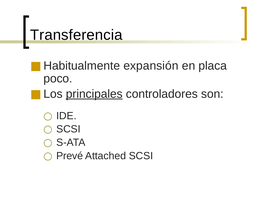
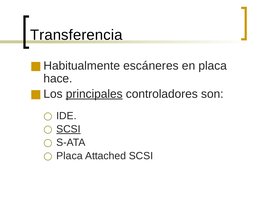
expansión: expansión -> escáneres (151, 66)
poco: poco -> hace (58, 78)
SCSI underline: none -> present (68, 129)
Prevé: Prevé -> Placa (70, 155)
